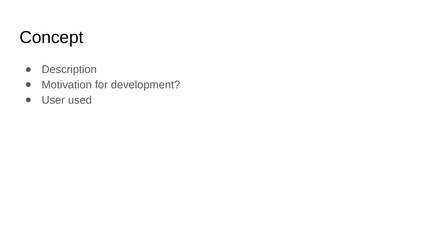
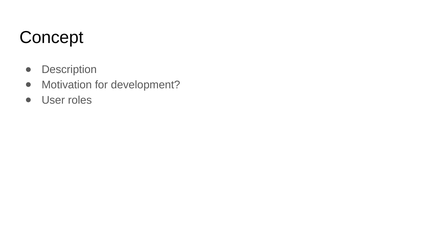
used: used -> roles (80, 100)
